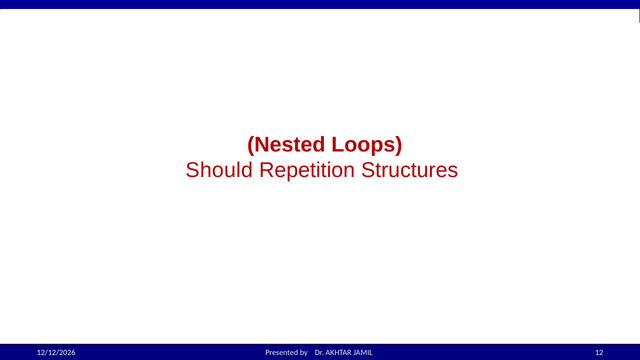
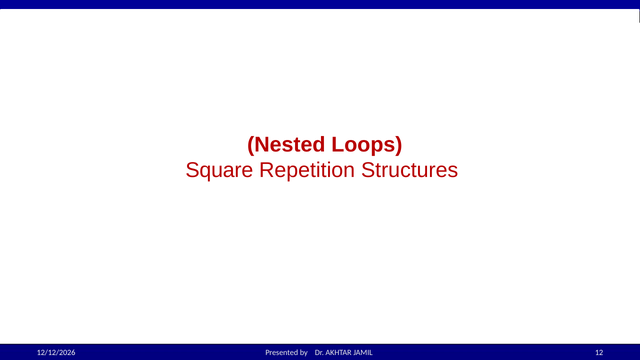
Should: Should -> Square (219, 170)
